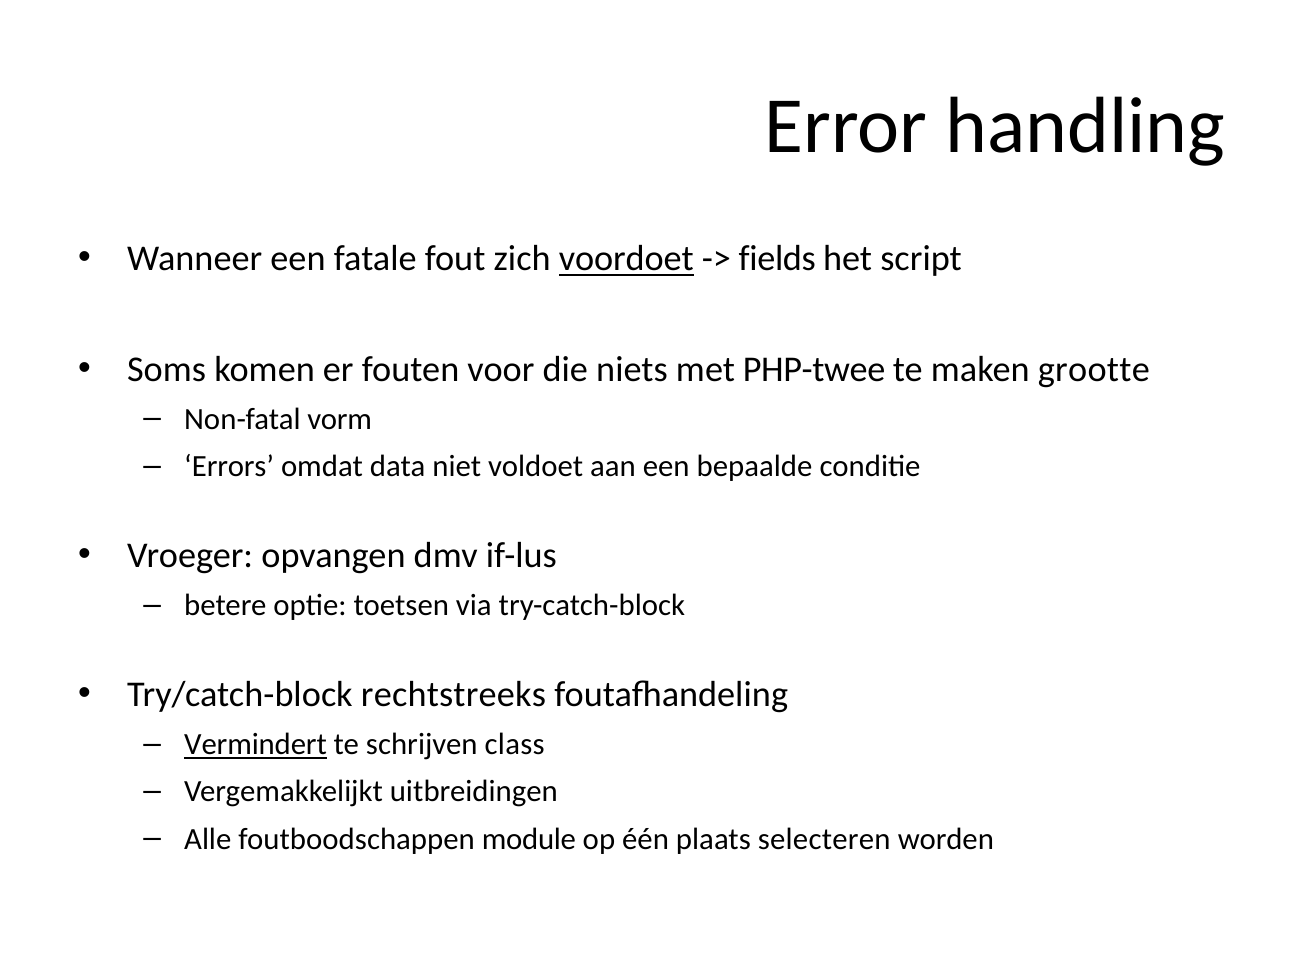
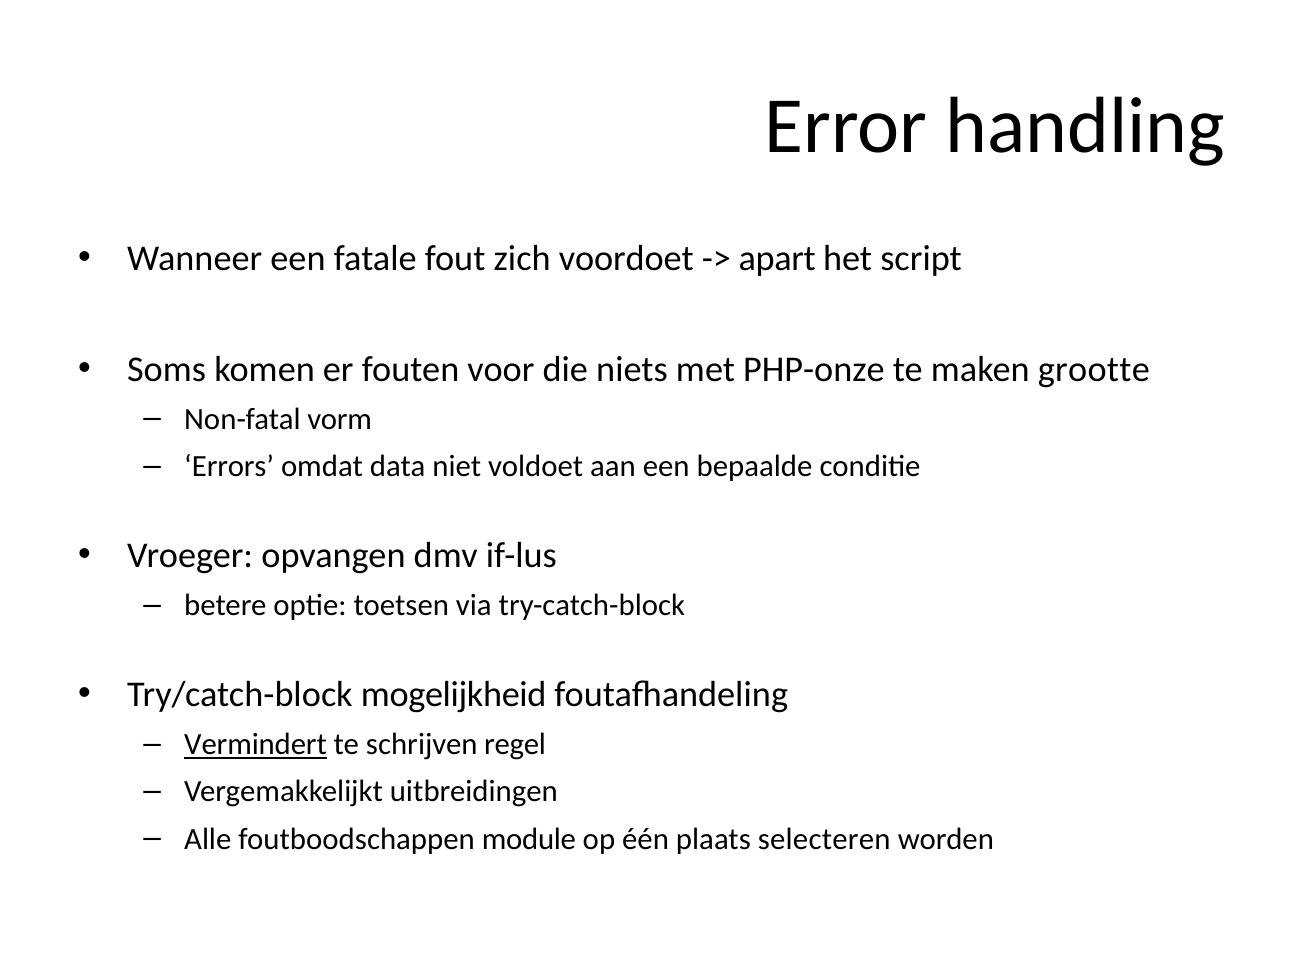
voordoet underline: present -> none (626, 259)
fields: fields -> apart (777, 259)
PHP-twee: PHP-twee -> PHP-onze (814, 369)
rechtstreeks: rechtstreeks -> mogelijkheid (454, 695)
class: class -> regel (515, 745)
